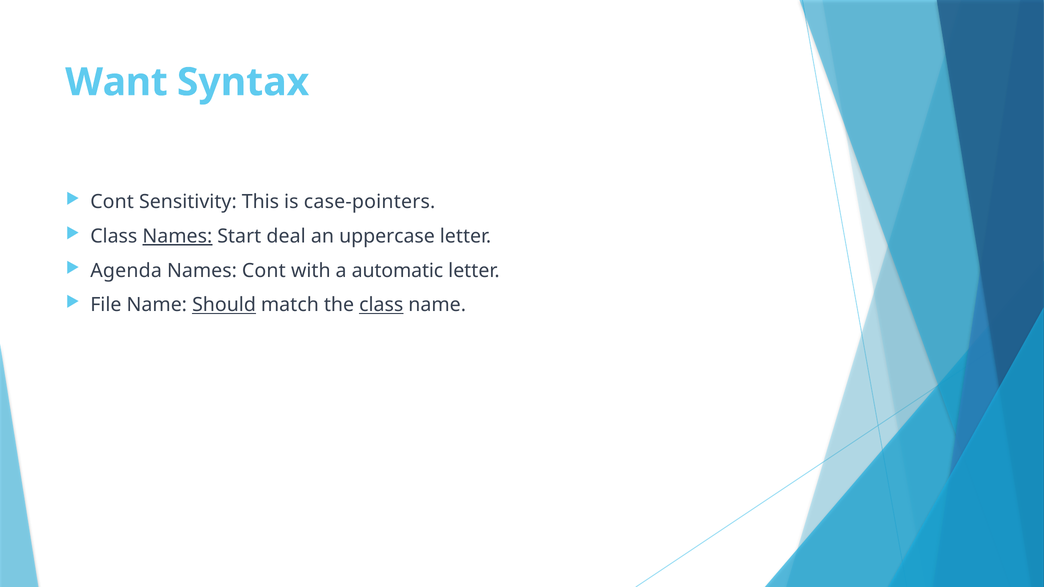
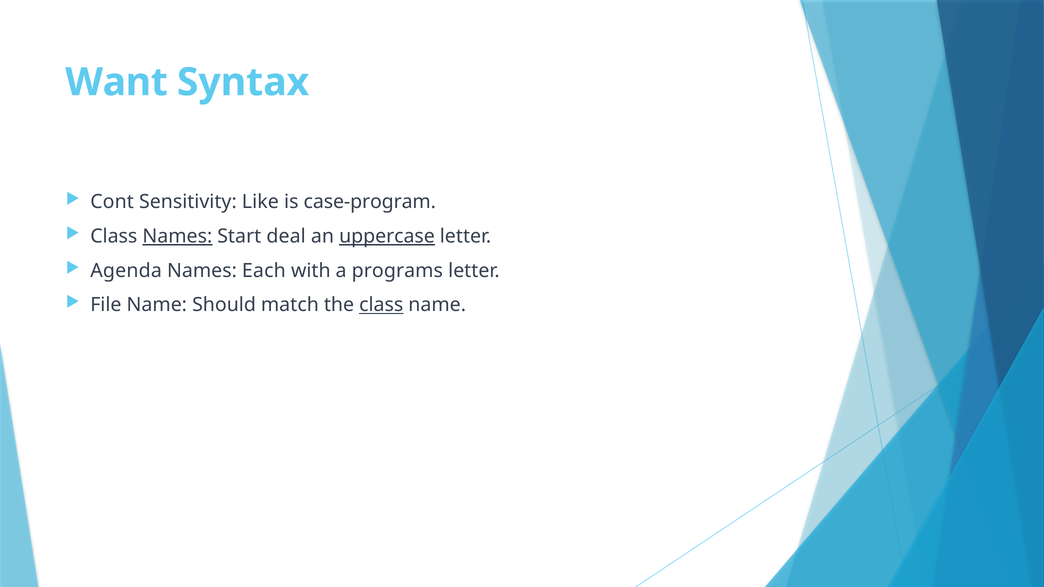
This: This -> Like (260, 202)
case-pointers: case-pointers -> case-program (370, 202)
uppercase underline: none -> present (387, 236)
Names Cont: Cont -> Each (264, 271)
automatic: automatic -> programs (397, 271)
Should underline: present -> none (224, 305)
